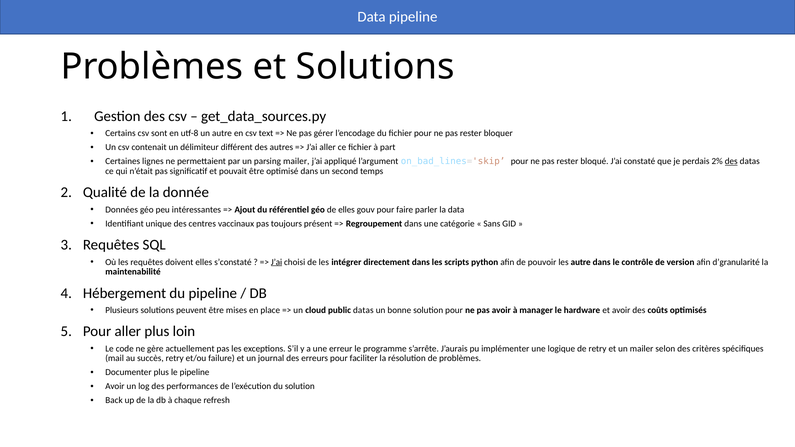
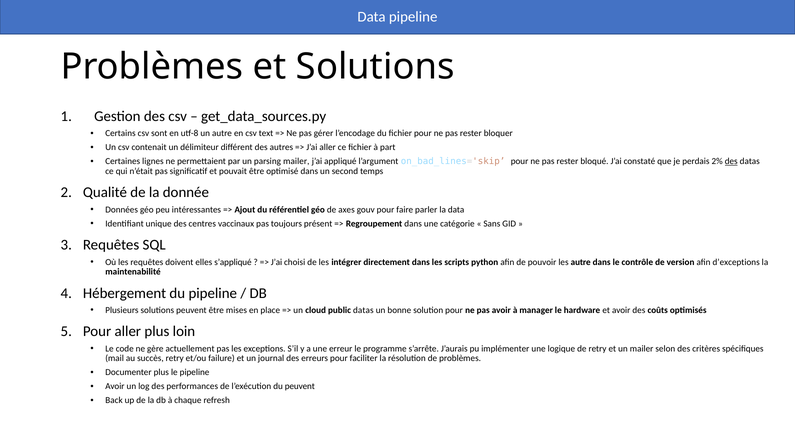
de elles: elles -> axes (346, 210)
s’constaté: s’constaté -> s’appliqué (233, 262)
J’ai underline: present -> none (277, 262)
d’granularité: d’granularité -> d’exceptions (736, 262)
du solution: solution -> peuvent (300, 387)
